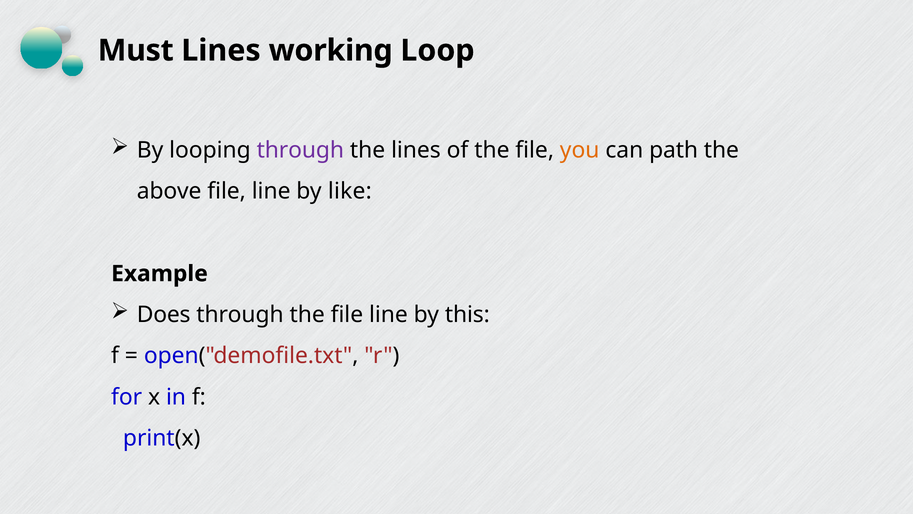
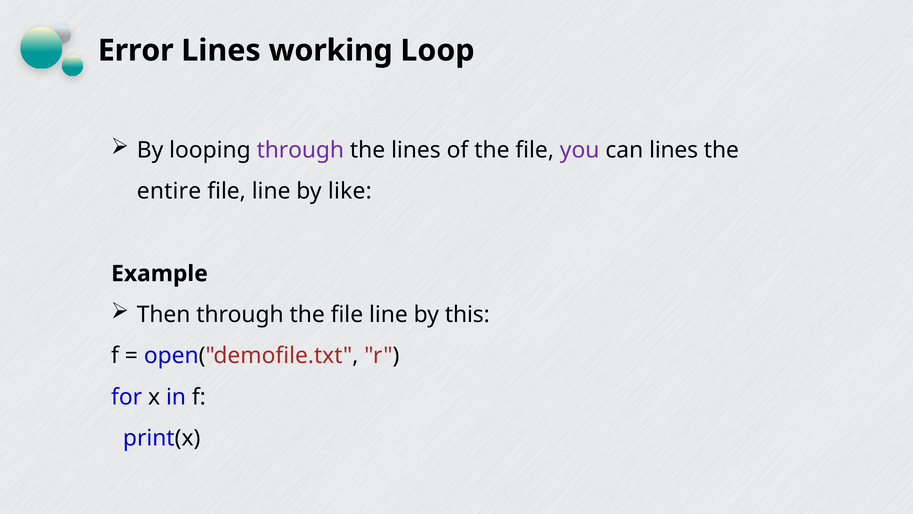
Must: Must -> Error (136, 50)
you colour: orange -> purple (580, 150)
can path: path -> lines (674, 150)
above: above -> entire (169, 191)
Does: Does -> Then (164, 315)
